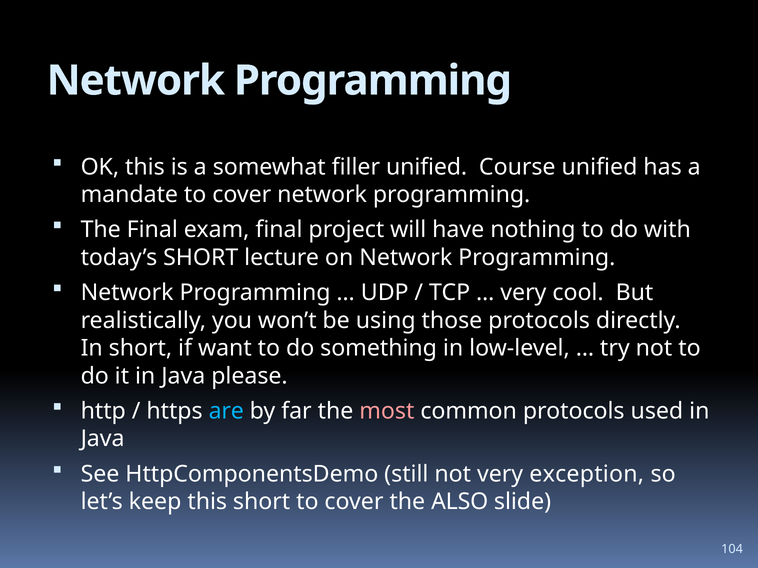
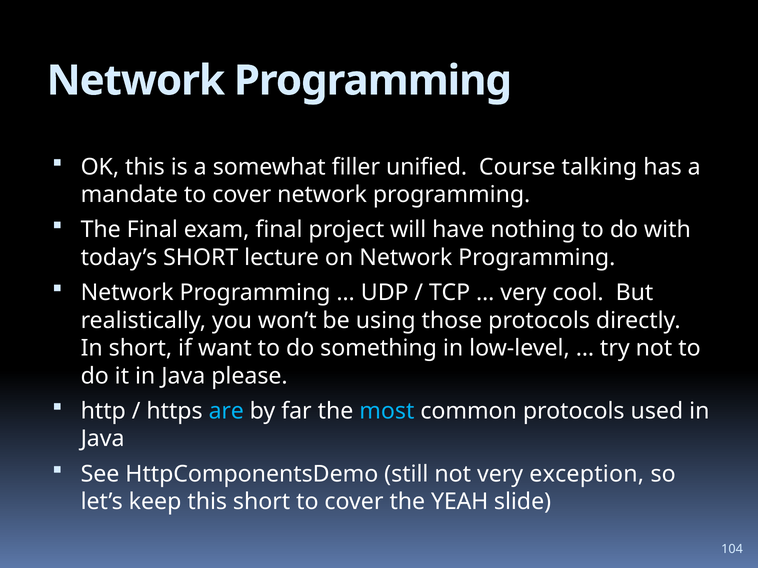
Course unified: unified -> talking (599, 167)
most colour: pink -> light blue (387, 411)
ALSO: ALSO -> YEAH (460, 502)
